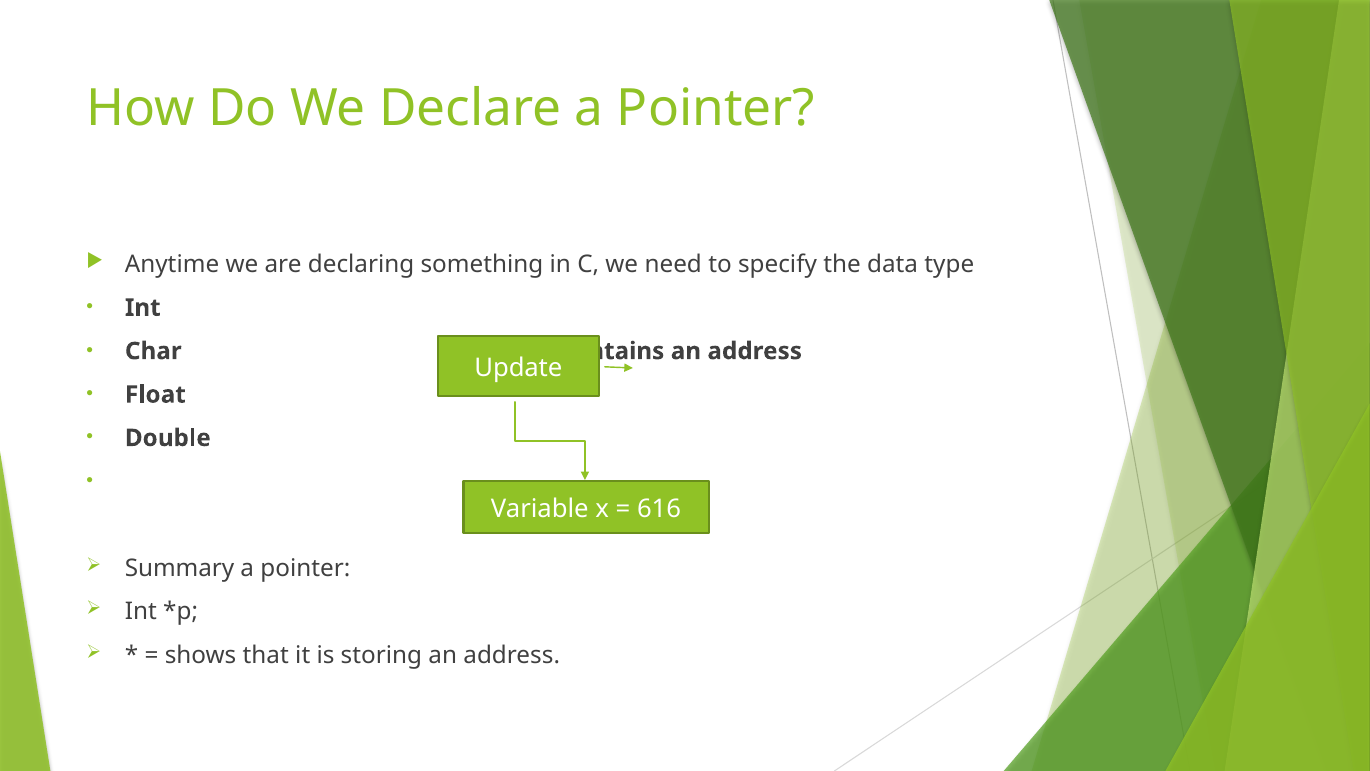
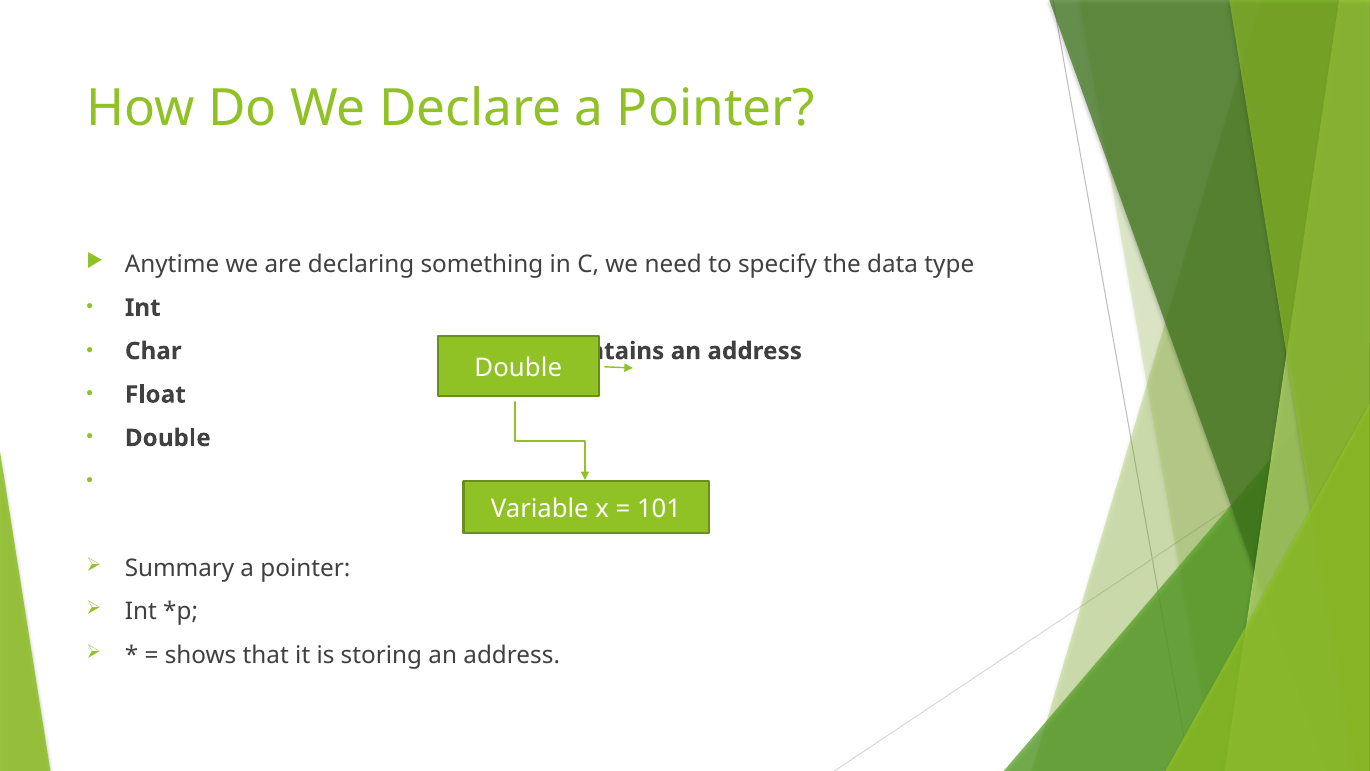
Update: Update -> Double (518, 368)
616: 616 -> 101 (659, 509)
